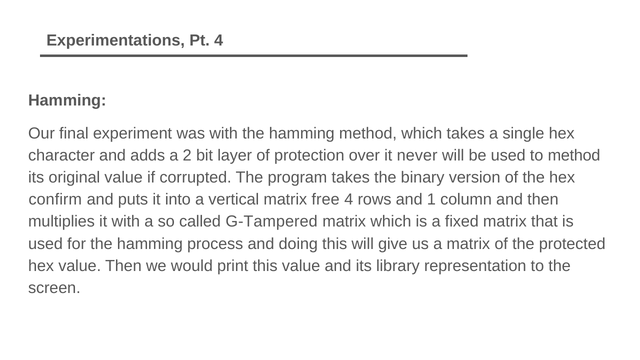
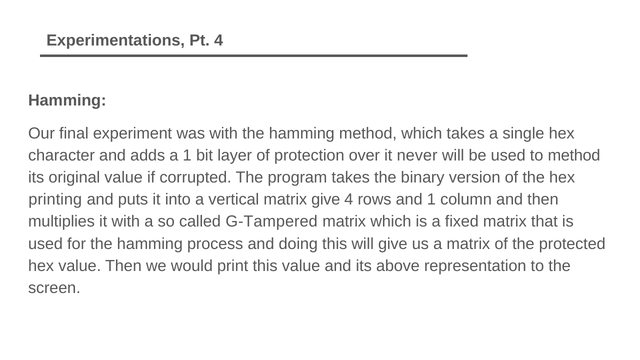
a 2: 2 -> 1 (187, 155)
confirm: confirm -> printing (55, 200)
matrix free: free -> give (326, 200)
library: library -> above (398, 266)
